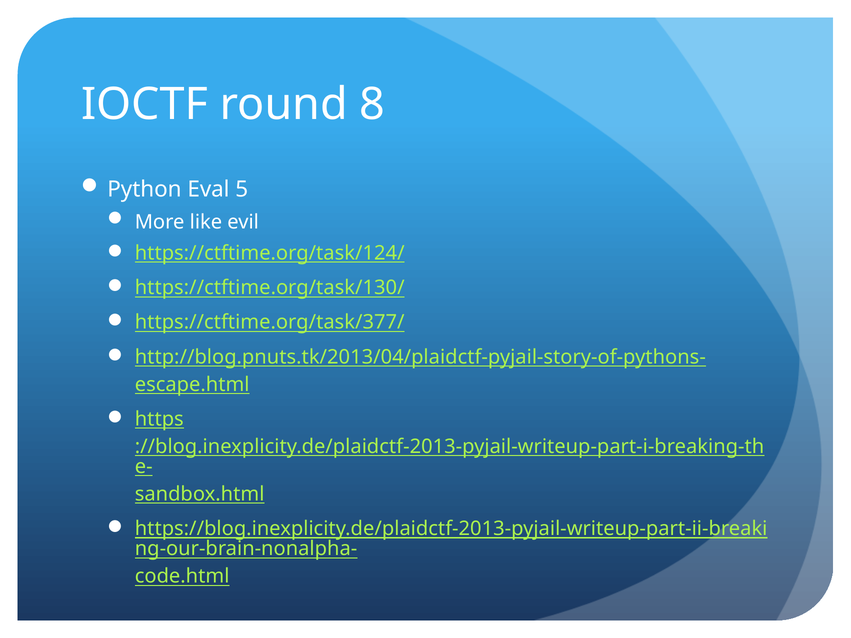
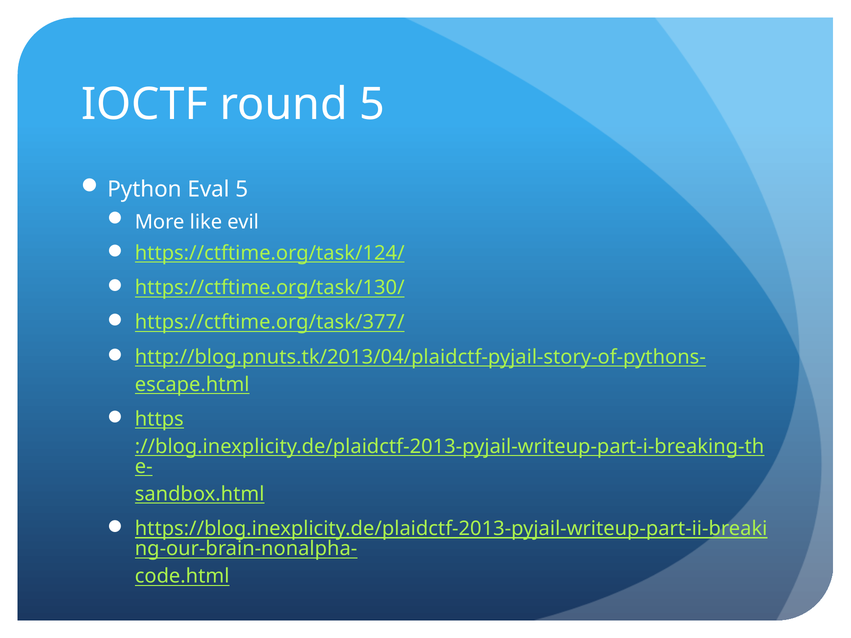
round 8: 8 -> 5 (372, 105)
